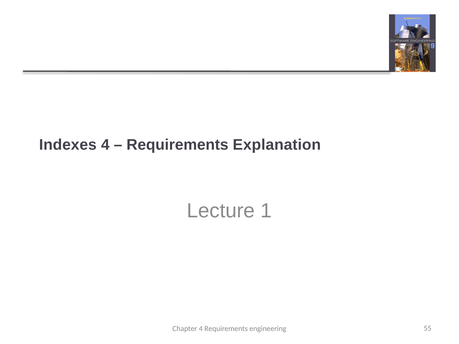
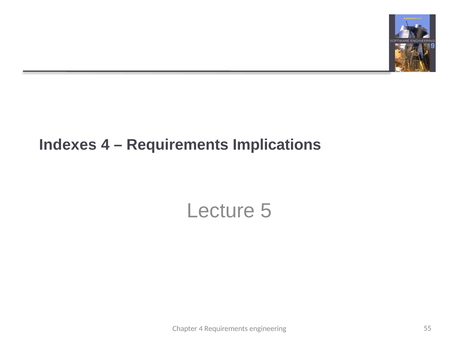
Explanation: Explanation -> Implications (277, 145)
1: 1 -> 5 (266, 211)
